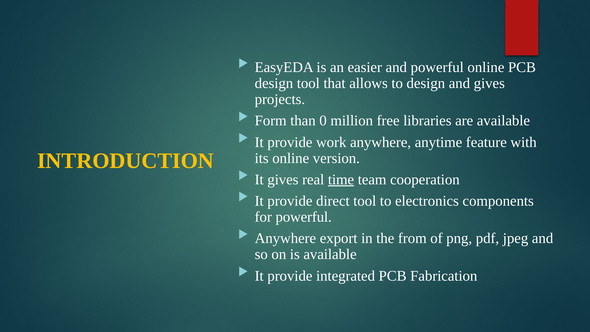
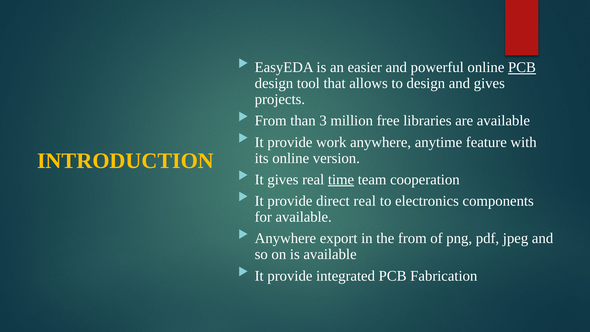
PCB underline: none -> present (522, 67)
Form: Form -> From (271, 121)
0: 0 -> 3 (323, 121)
direct tool: tool -> real (365, 201)
for powerful: powerful -> available (304, 217)
